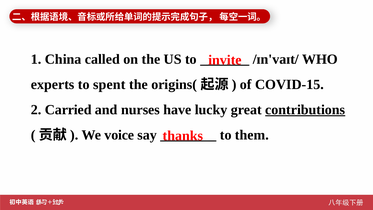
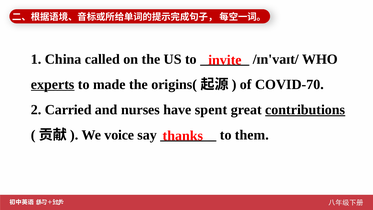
experts underline: none -> present (53, 84)
spent: spent -> made (109, 84)
COVID-15: COVID-15 -> COVID-70 (289, 84)
lucky: lucky -> spent (211, 110)
